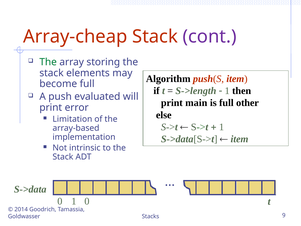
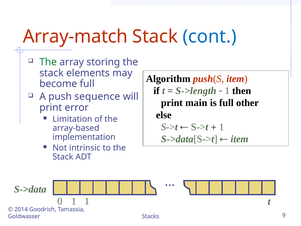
Array-cheap: Array-cheap -> Array-match (75, 36)
cont colour: purple -> blue (210, 36)
evaluated: evaluated -> sequence (97, 97)
1 0: 0 -> 1 (87, 201)
